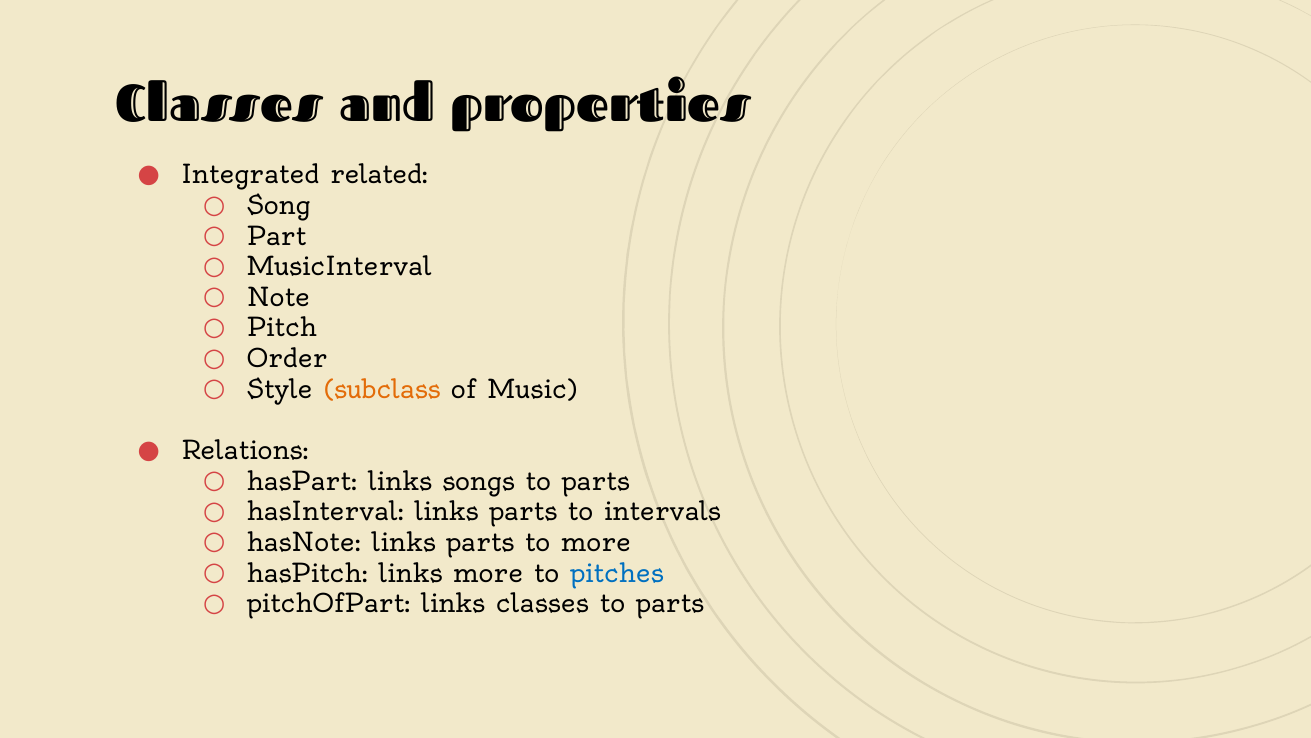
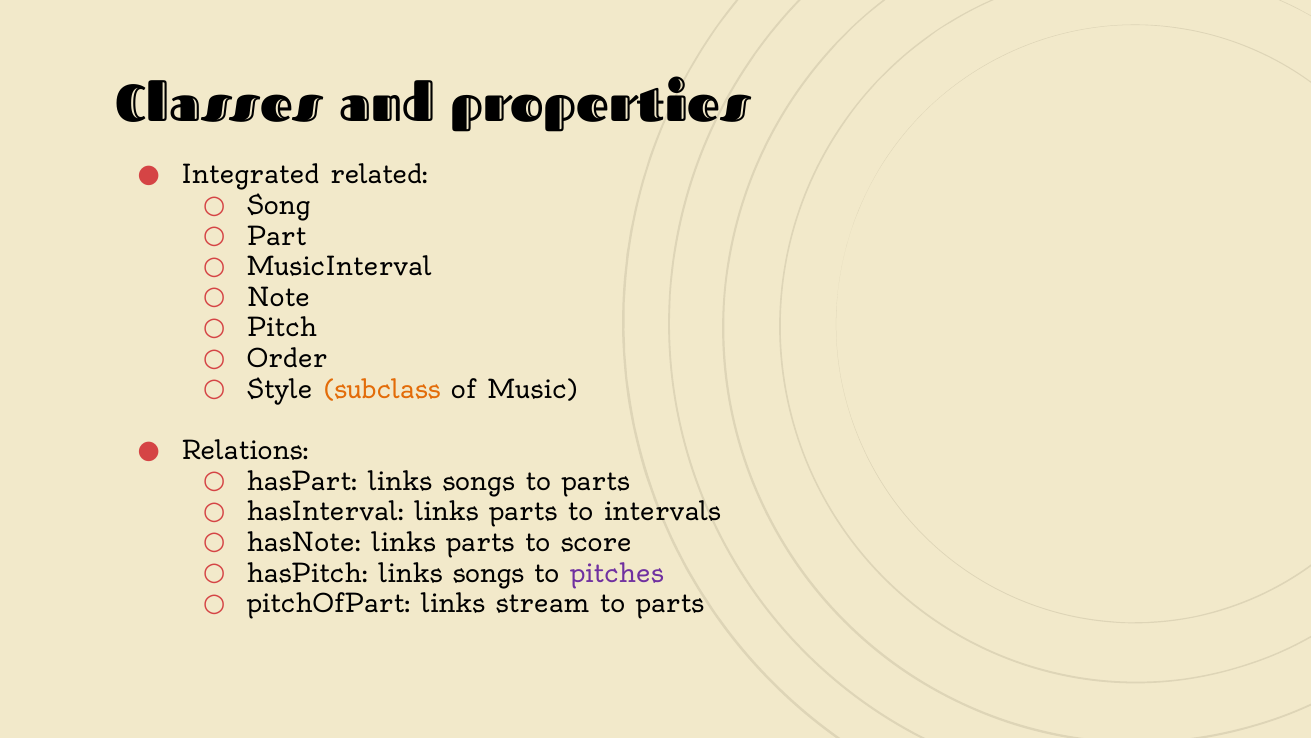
to more: more -> score (596, 543)
hasPitch links more: more -> songs (488, 573)
pitches colour: blue -> purple (617, 573)
links classes: classes -> stream (542, 604)
